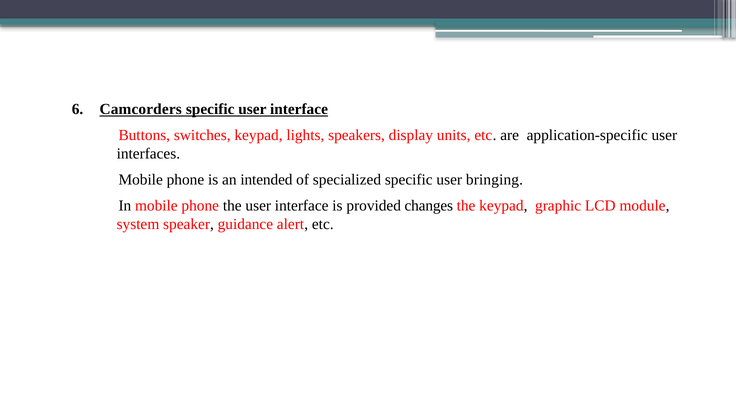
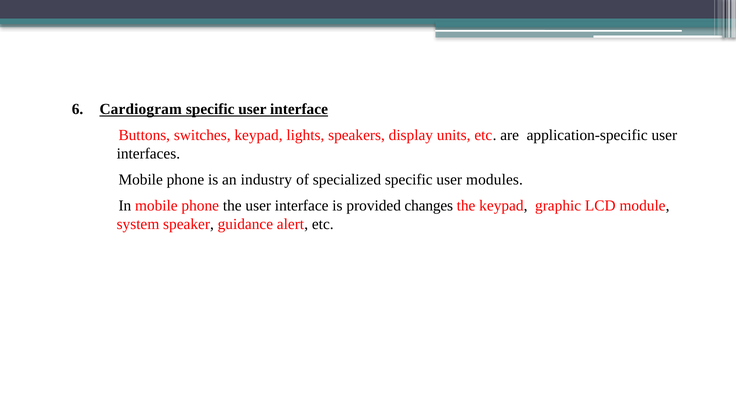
Camcorders: Camcorders -> Cardiogram (141, 109)
intended: intended -> industry (266, 180)
bringing: bringing -> modules (495, 180)
